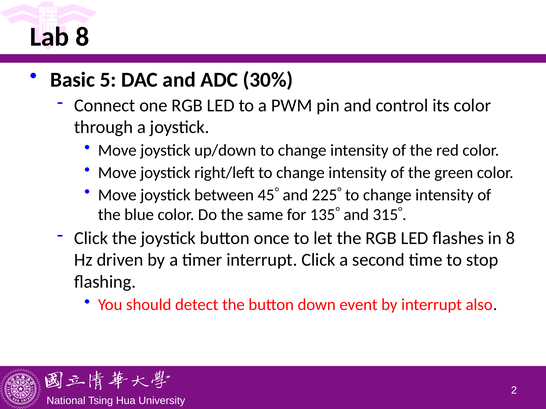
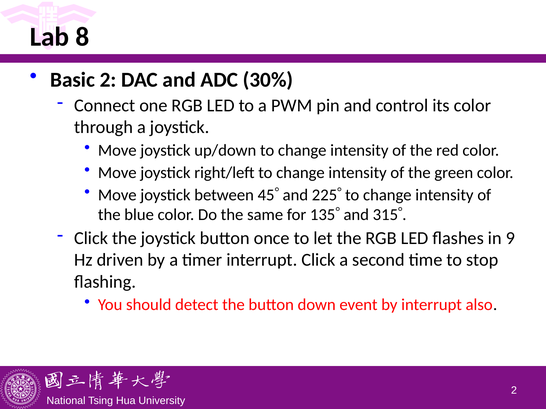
Basic 5: 5 -> 2 (108, 80)
in 8: 8 -> 9 (510, 238)
